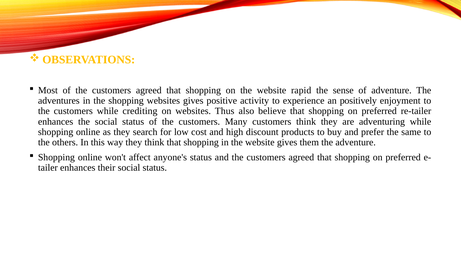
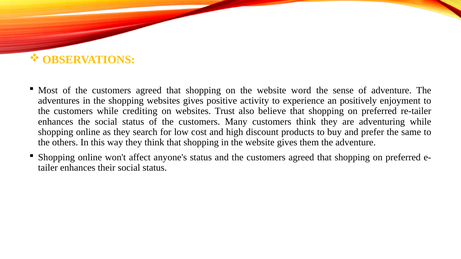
rapid: rapid -> word (301, 91)
Thus: Thus -> Trust (225, 111)
